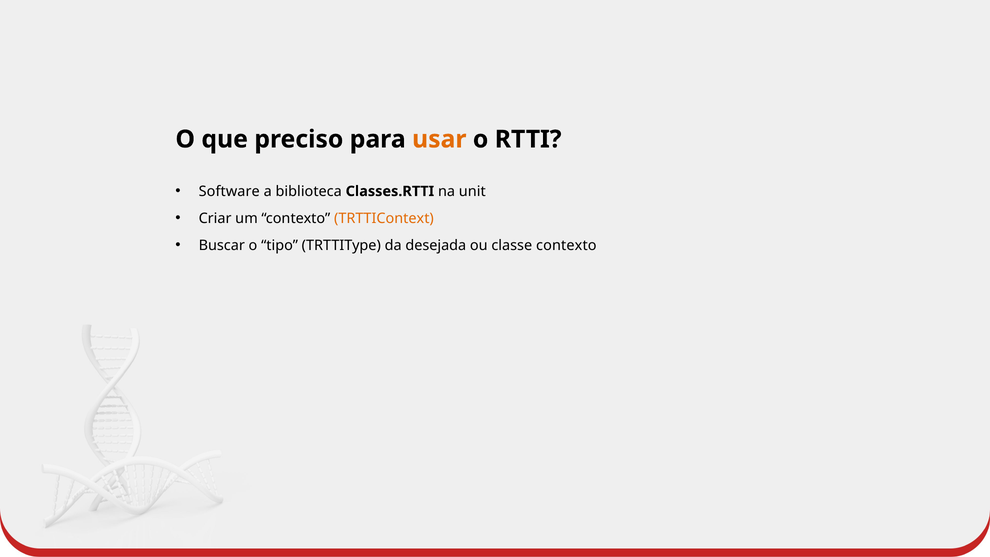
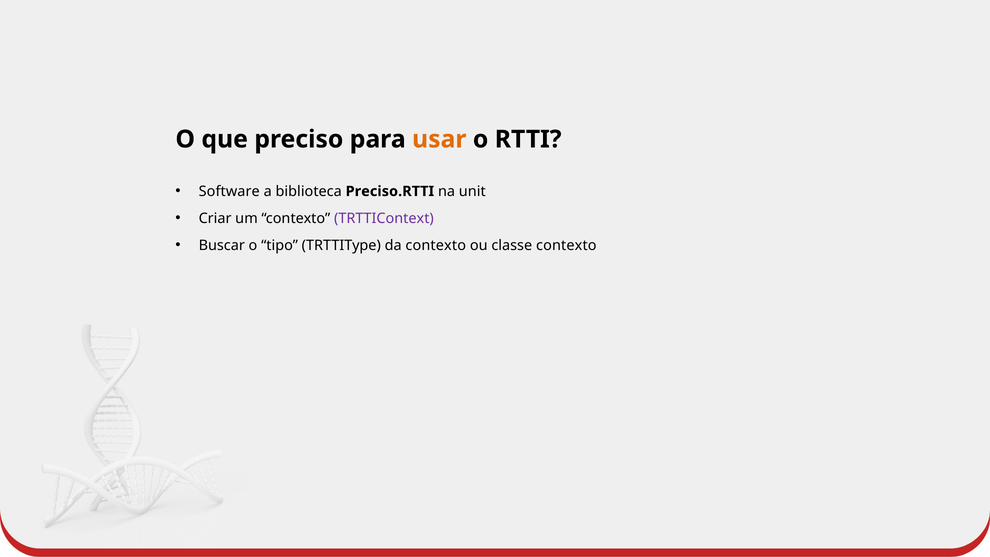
Classes.RTTI: Classes.RTTI -> Preciso.RTTI (390, 191)
TRTTIContext colour: orange -> purple (384, 218)
da desejada: desejada -> contexto (436, 245)
